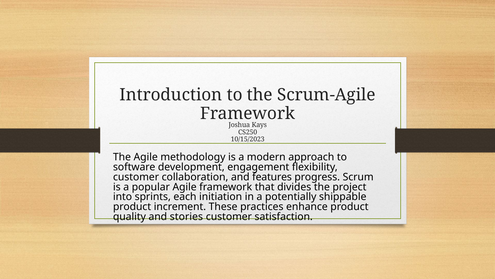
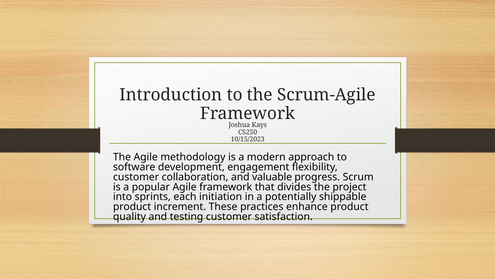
features: features -> valuable (272, 177)
stories: stories -> testing (186, 216)
